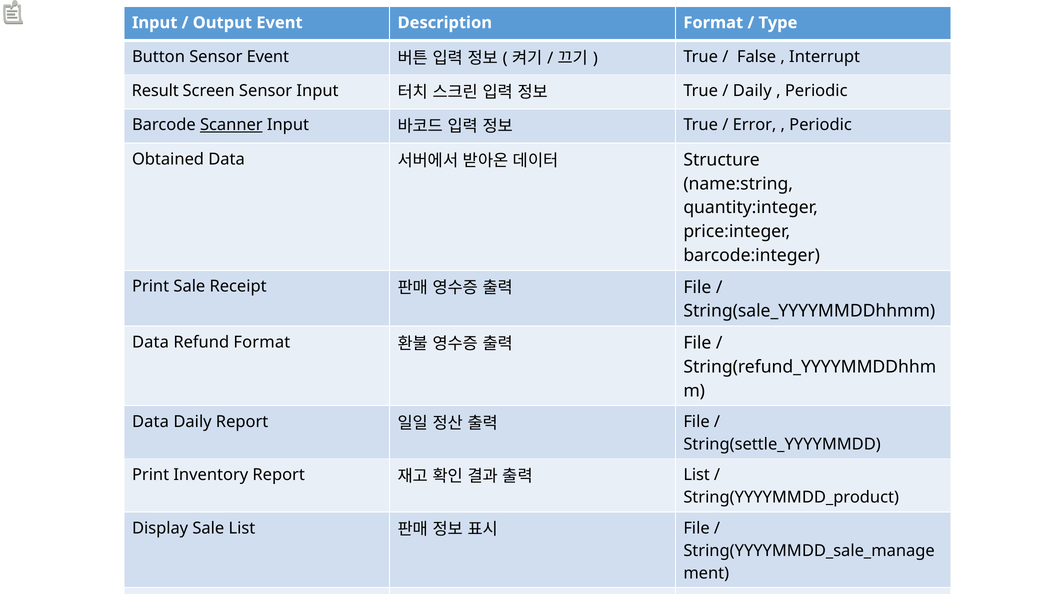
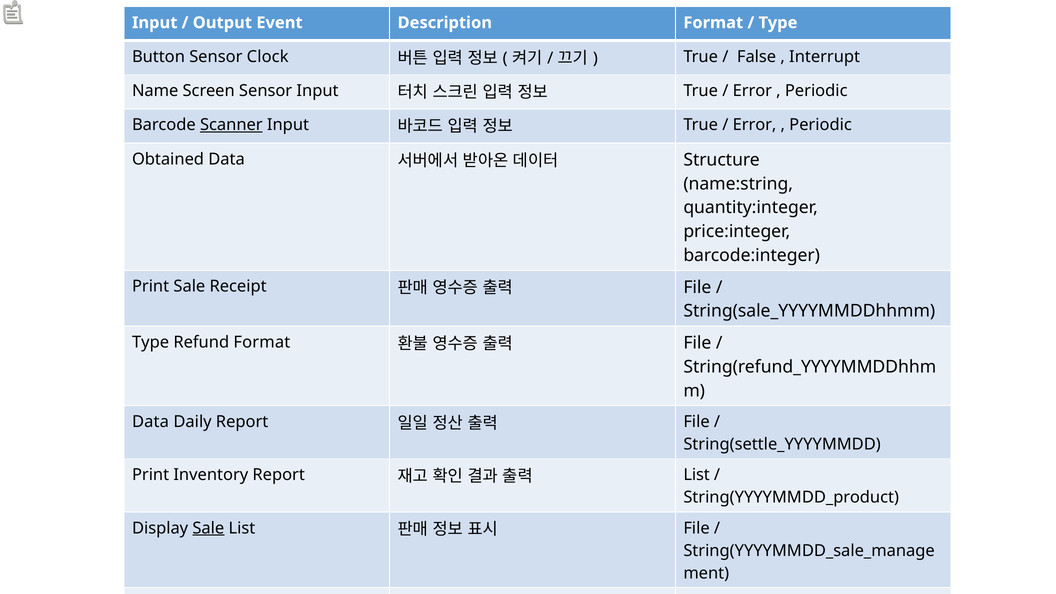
Sensor Event: Event -> Clock (268, 57)
Result: Result -> Name (155, 91)
Daily: Daily -> Error (752, 91)
Data: Data -> Type (151, 342)
Sale underline: none -> present (208, 528)
